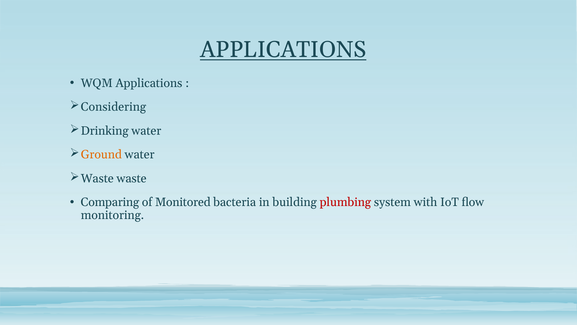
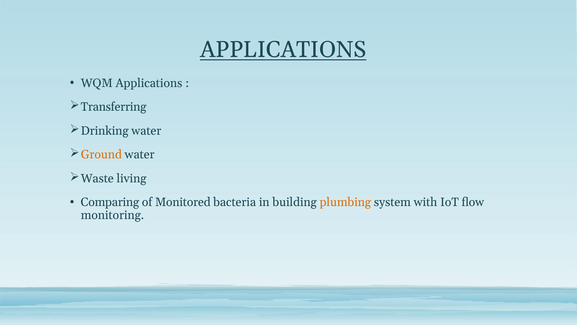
Considering: Considering -> Transferring (114, 107)
Waste waste: waste -> living (132, 178)
plumbing colour: red -> orange (345, 202)
